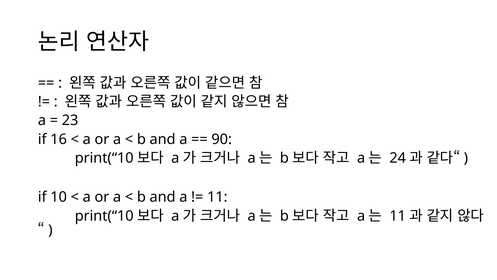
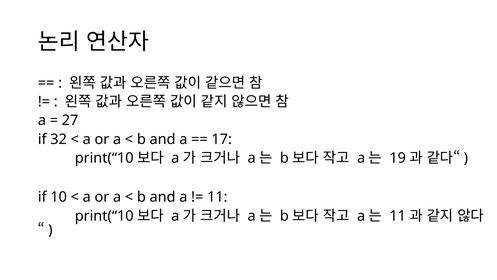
23: 23 -> 27 (70, 120)
16: 16 -> 32 (59, 139)
90: 90 -> 17 (222, 139)
24: 24 -> 19 (398, 158)
